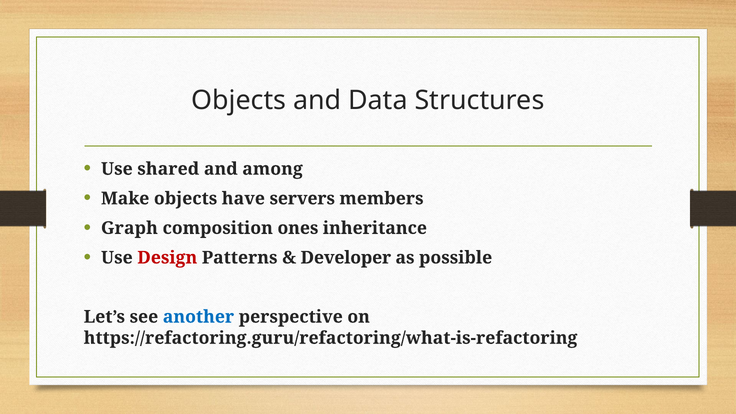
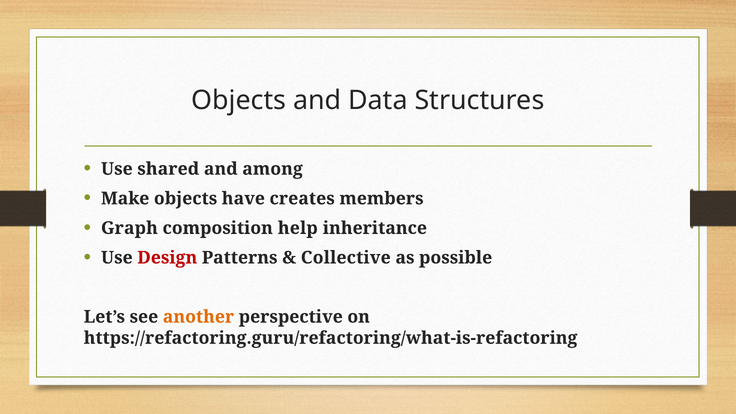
servers: servers -> creates (302, 199)
ones: ones -> help (298, 228)
Developer: Developer -> Collective (346, 258)
another colour: blue -> orange (198, 317)
